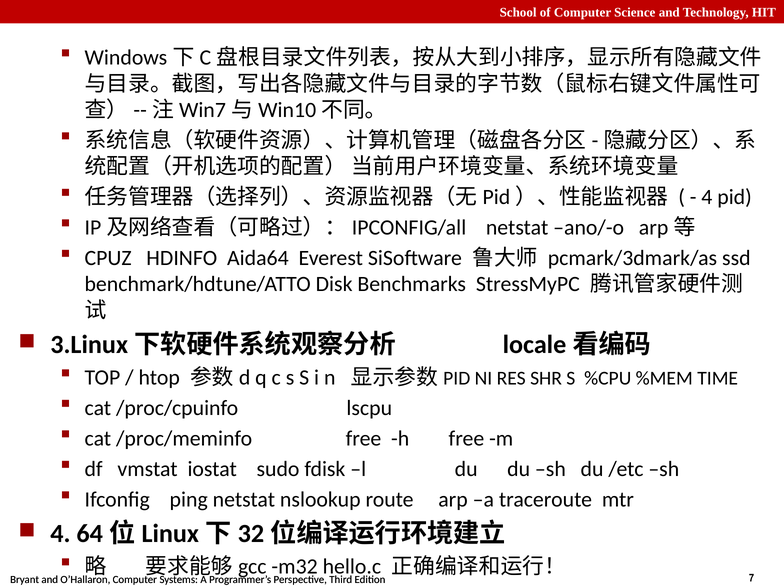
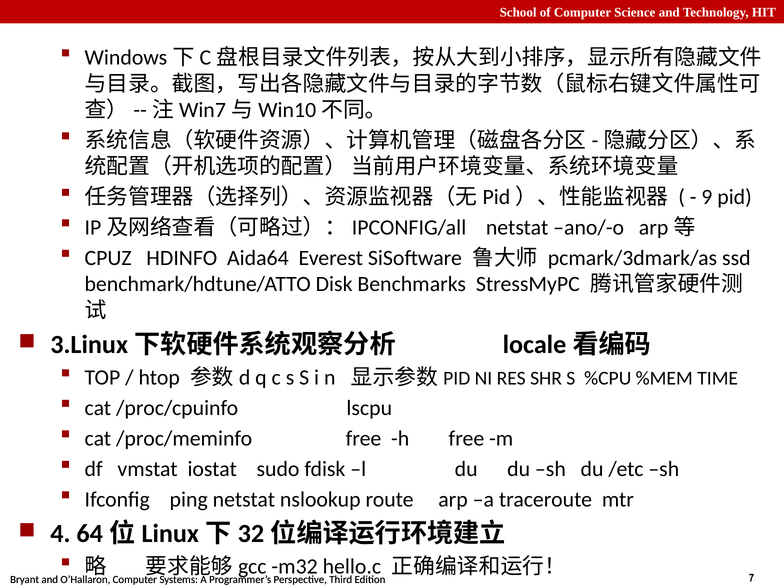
4: 4 -> 9 (707, 197)
